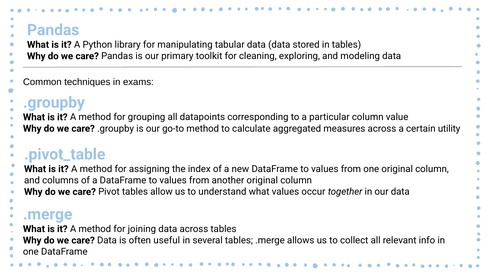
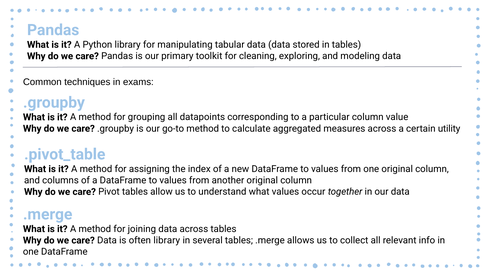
often useful: useful -> library (167, 240)
